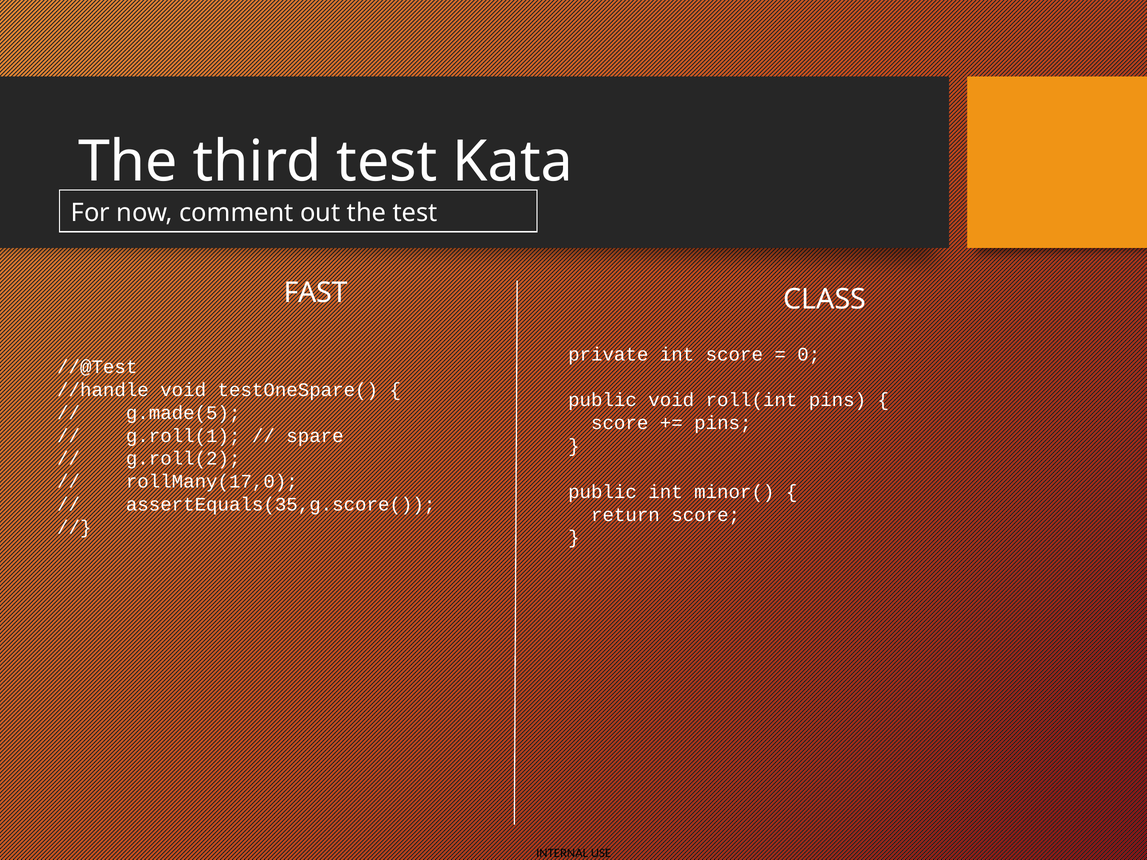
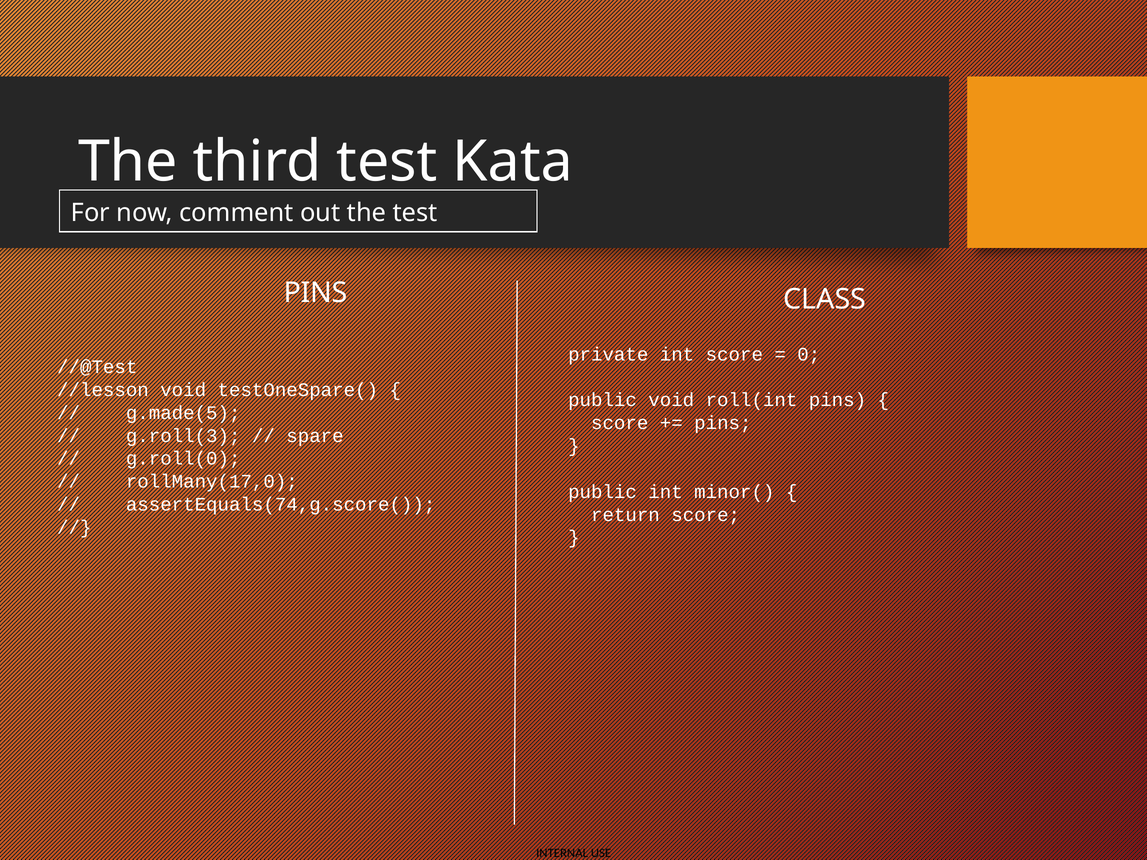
FAST: FAST -> PINS (316, 293)
//handle: //handle -> //lesson (103, 390)
g.roll(1: g.roll(1 -> g.roll(3 (183, 436)
g.roll(2: g.roll(2 -> g.roll(0 (183, 459)
assertEquals(35,g.score(: assertEquals(35,g.score( -> assertEquals(74,g.score( (281, 505)
